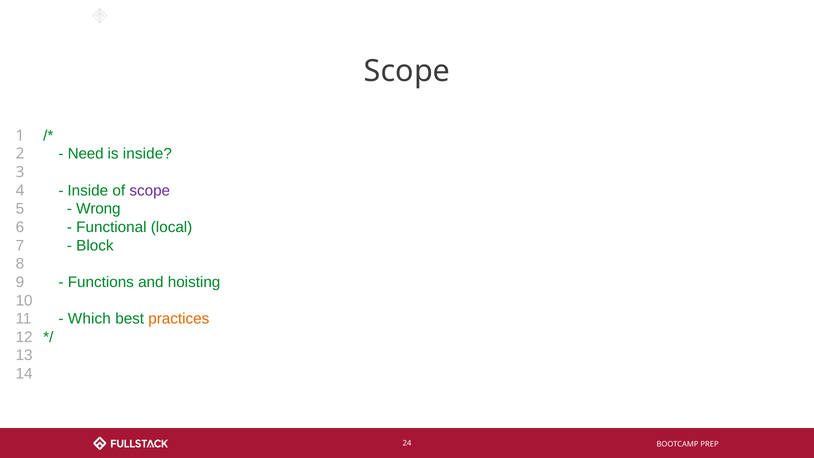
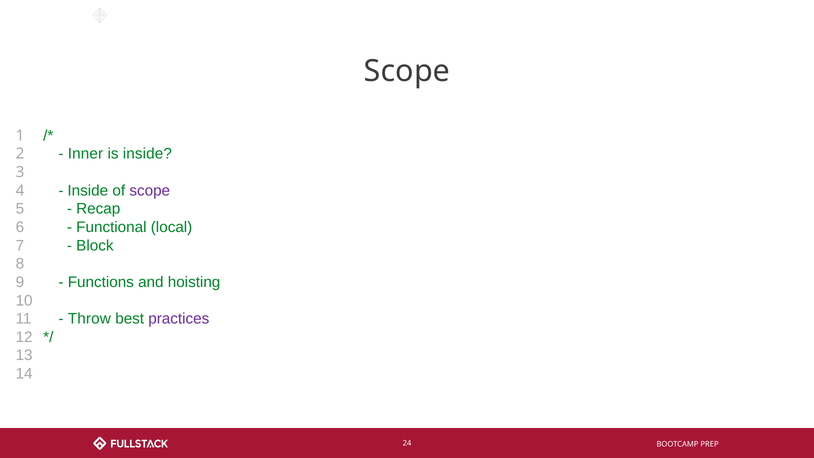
Need: Need -> Inner (86, 154)
Wrong: Wrong -> Recap (98, 209)
Which: Which -> Throw (89, 319)
practices colour: orange -> purple (179, 319)
